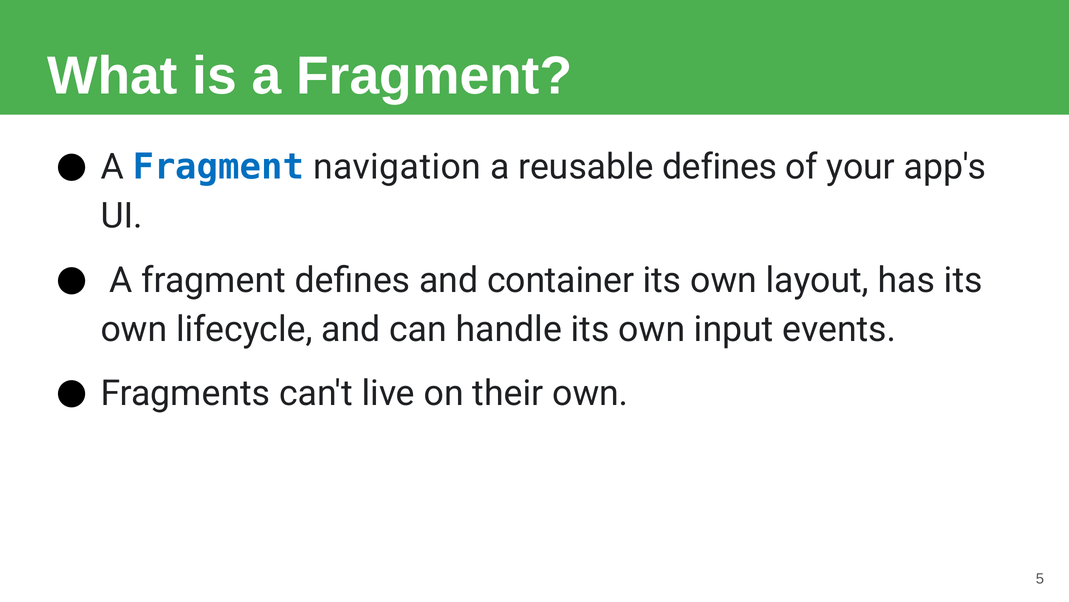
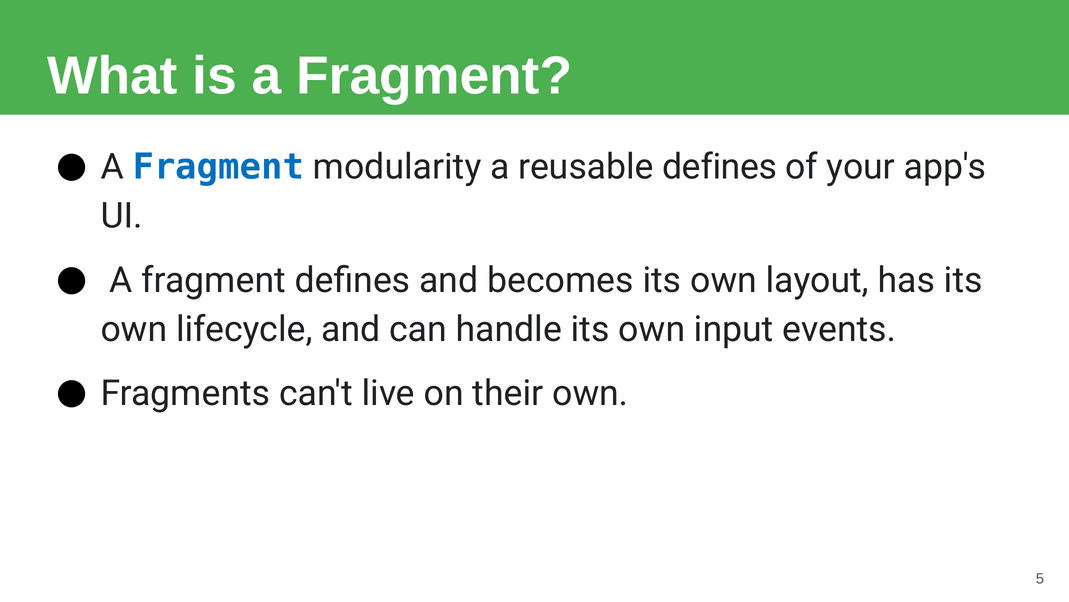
navigation: navigation -> modularity (397, 167)
container: container -> becomes (560, 280)
